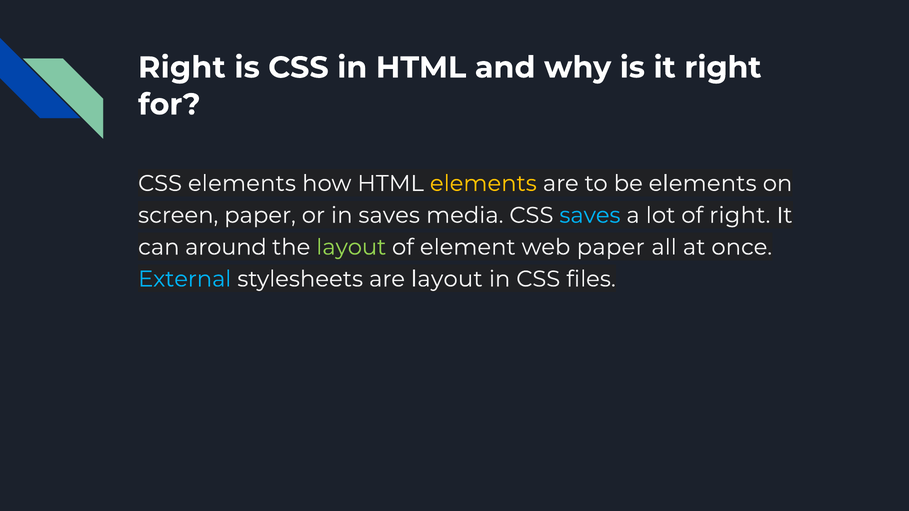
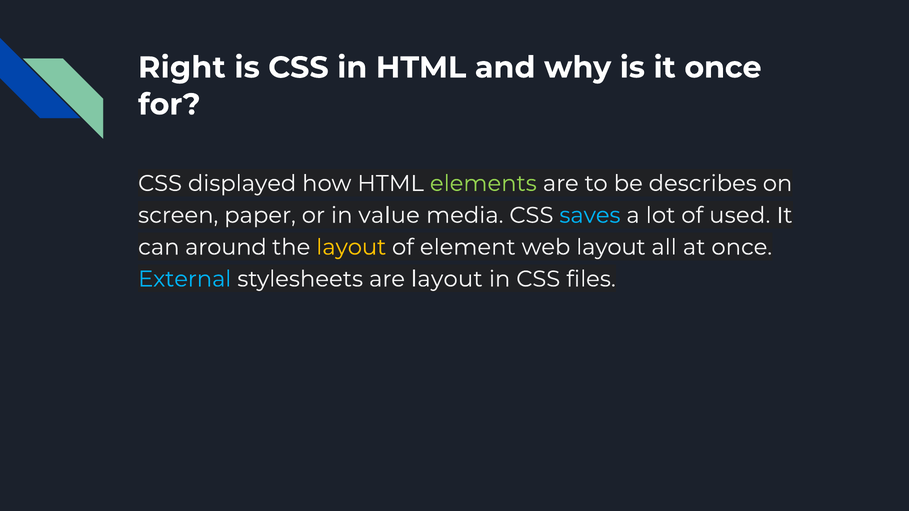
it right: right -> once (723, 68)
CSS elements: elements -> displayed (242, 184)
elements colour: yellow -> light green (483, 184)
be elements: elements -> describes (703, 184)
in saves: saves -> value (389, 215)
of right: right -> used (740, 215)
layout colour: light green -> yellow (351, 247)
web paper: paper -> layout (611, 247)
